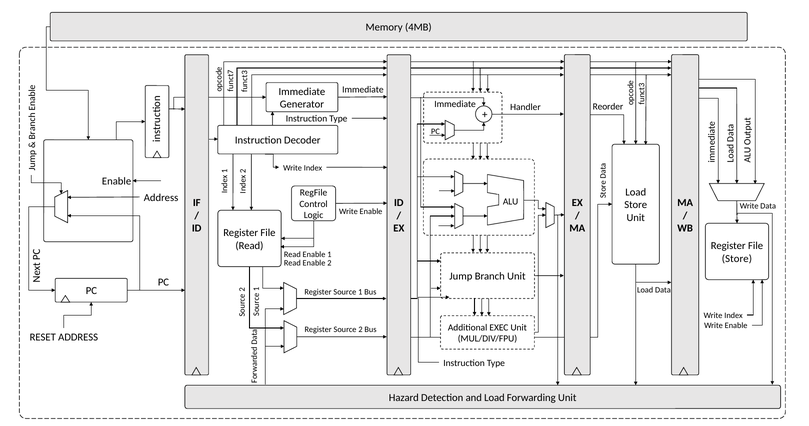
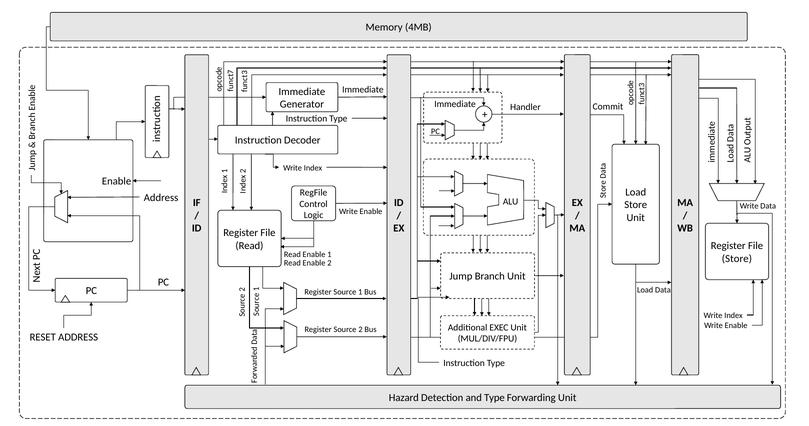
Reorder: Reorder -> Commit (608, 107)
and Load: Load -> Type (494, 397)
